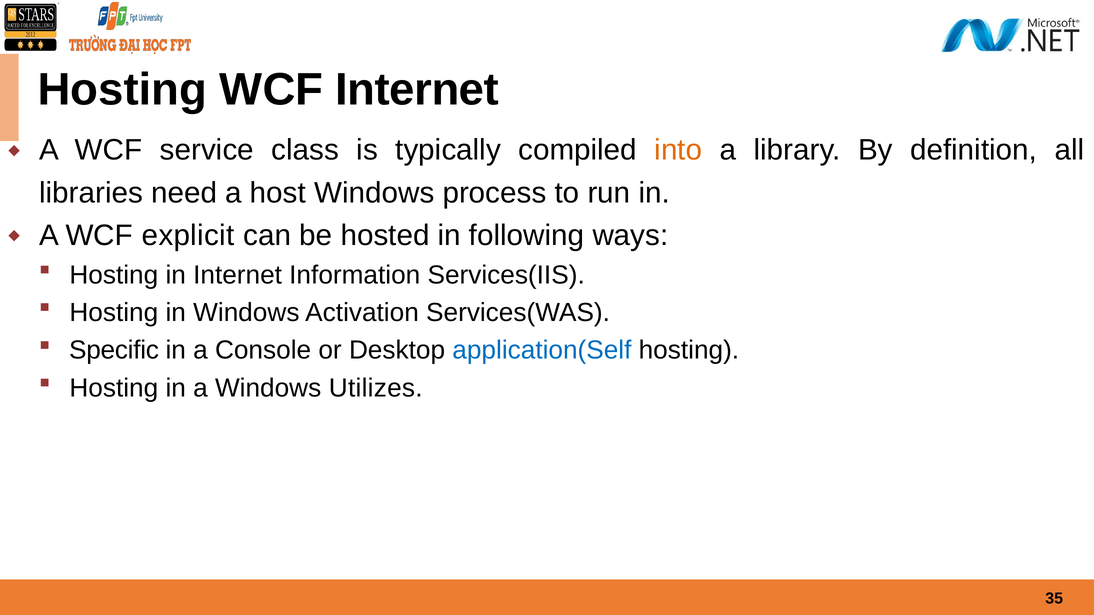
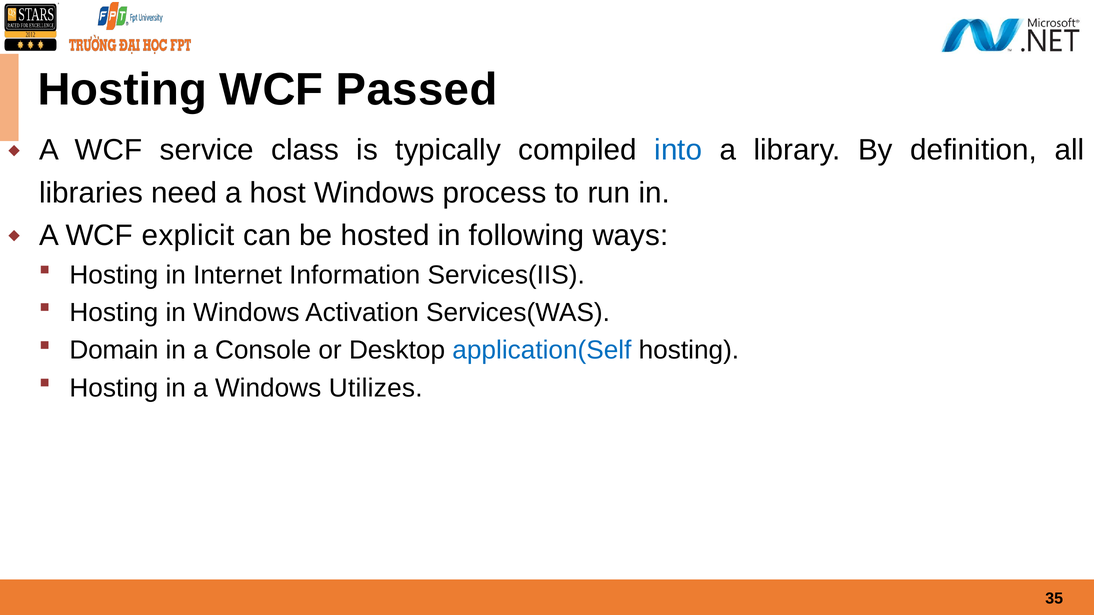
WCF Internet: Internet -> Passed (417, 90)
into colour: orange -> blue (678, 150)
Specific: Specific -> Domain (114, 350)
